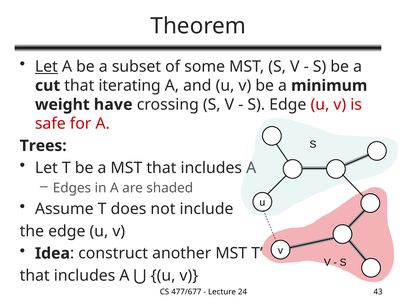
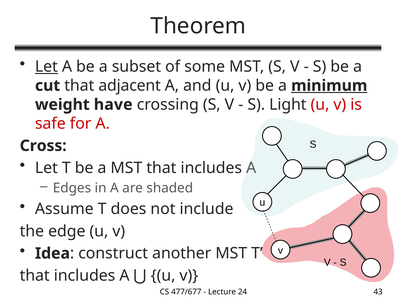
iterating: iterating -> adjacent (130, 86)
minimum underline: none -> present (329, 86)
S Edge: Edge -> Light (288, 105)
Trees: Trees -> Cross (43, 146)
